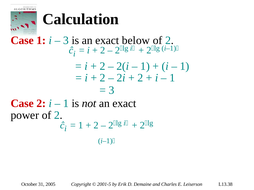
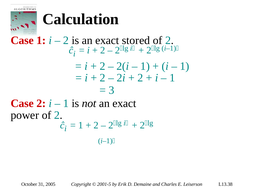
3: 3 -> 2 (66, 40)
below: below -> stored (136, 40)
